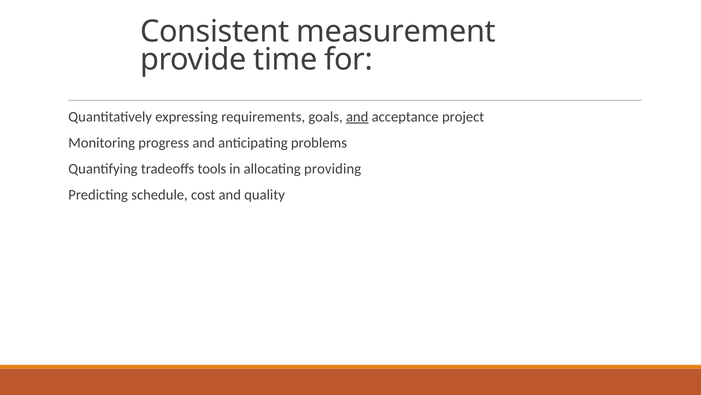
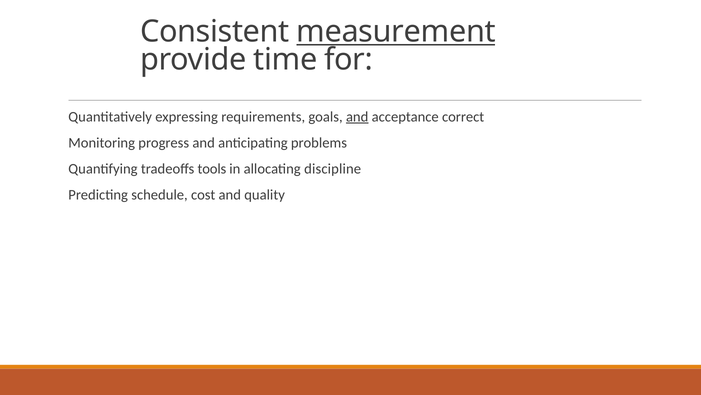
measurement underline: none -> present (396, 32)
project: project -> correct (463, 117)
providing: providing -> discipline (333, 169)
